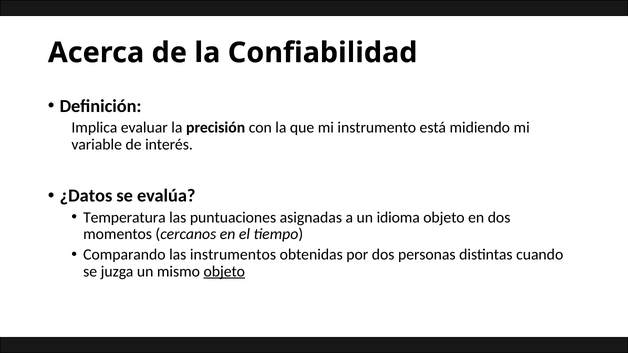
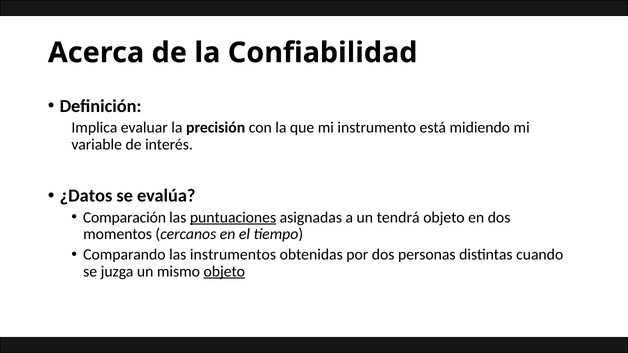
Temperatura: Temperatura -> Comparación (124, 218)
puntuaciones underline: none -> present (233, 218)
idioma: idioma -> tendrá (398, 218)
